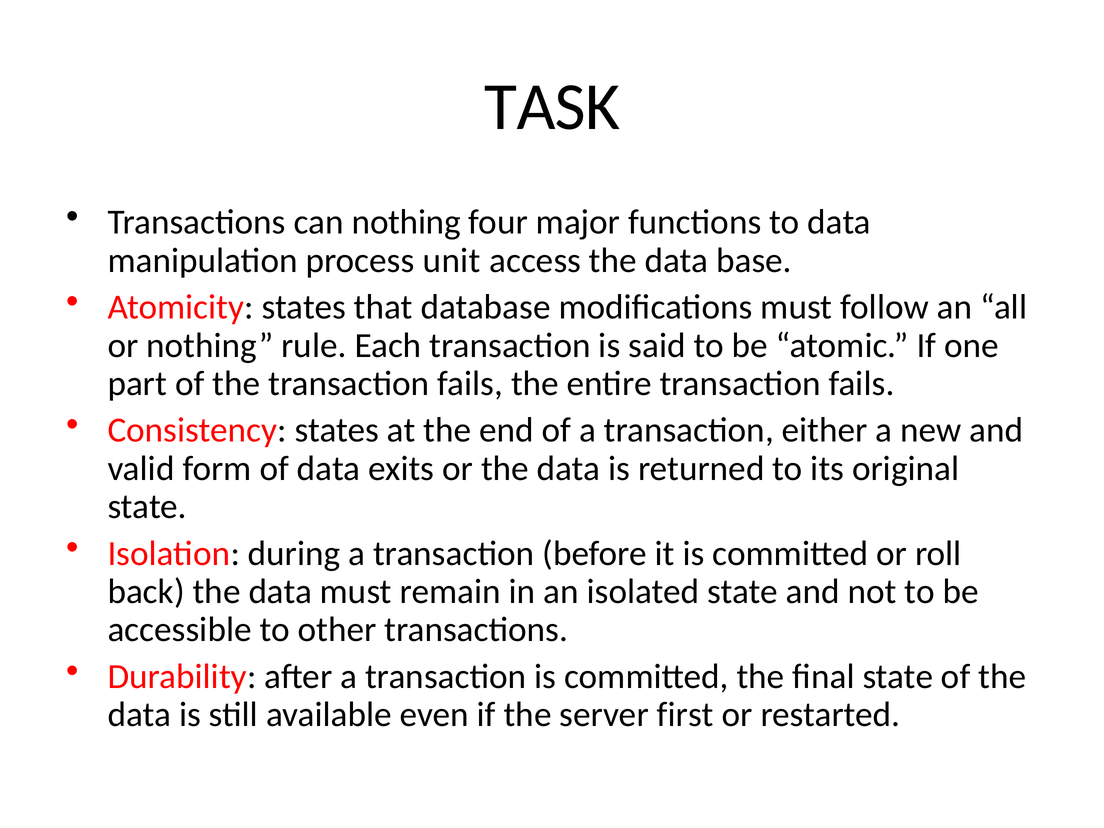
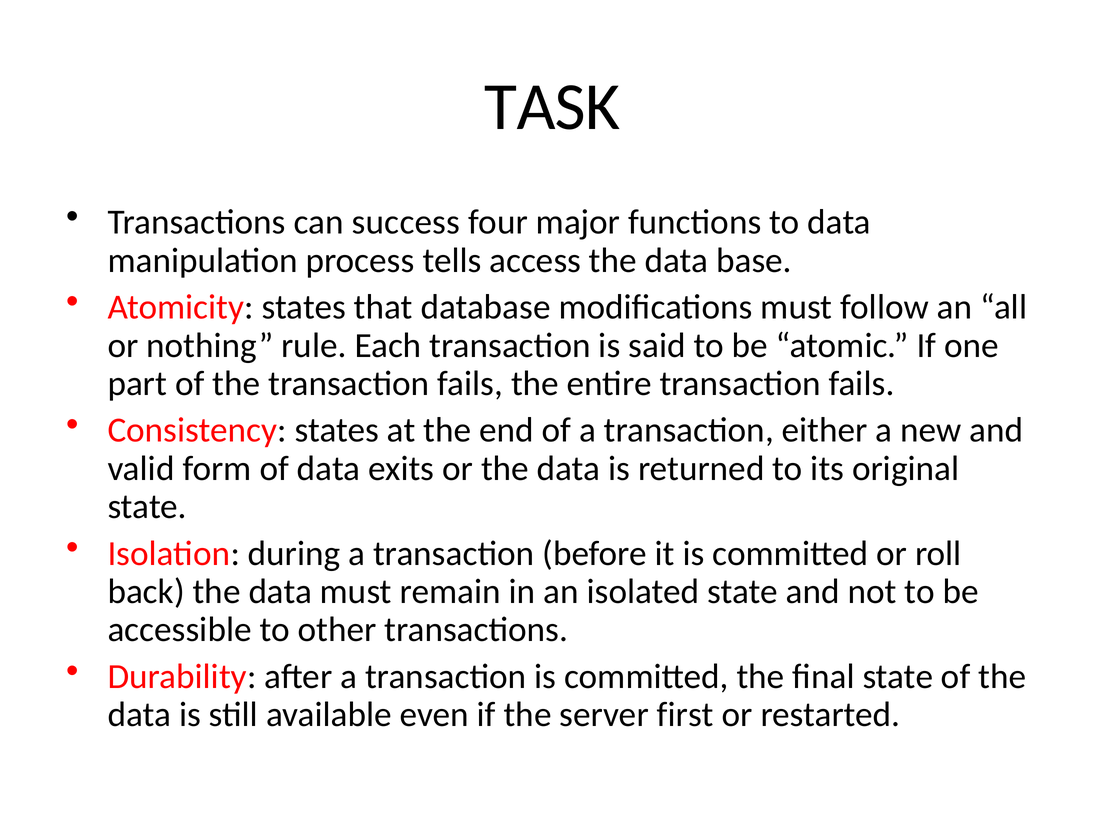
can nothing: nothing -> success (406, 222)
unit: unit -> tells (452, 260)
